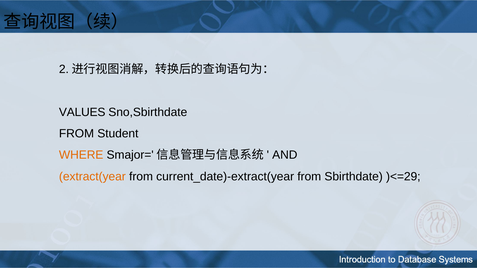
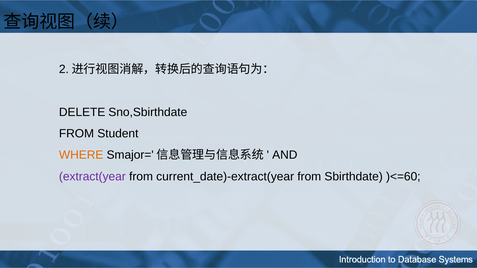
VALUES: VALUES -> DELETE (82, 112)
extract(year colour: orange -> purple (92, 177)
)<=29: )<=29 -> )<=60 (403, 177)
